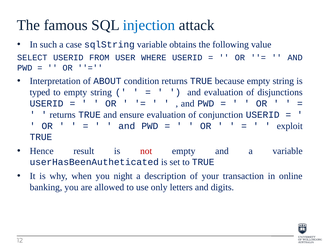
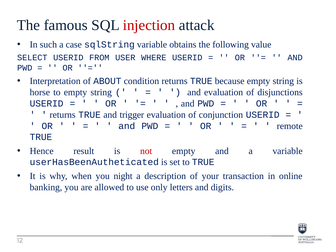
injection colour: blue -> red (149, 25)
typed: typed -> horse (40, 92)
ensure: ensure -> trigger (132, 115)
exploit: exploit -> remote (290, 126)
